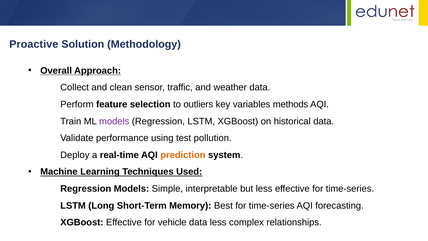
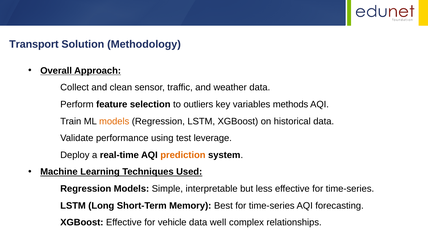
Proactive: Proactive -> Transport (34, 44)
models colour: purple -> orange (114, 121)
pollution: pollution -> leverage (213, 138)
data less: less -> well (218, 222)
